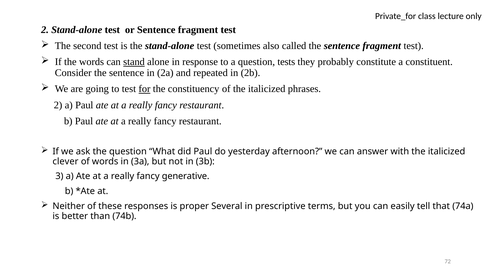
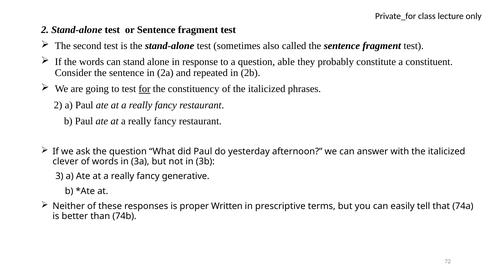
stand underline: present -> none (134, 62)
tests: tests -> able (286, 62)
Several: Several -> Written (227, 207)
